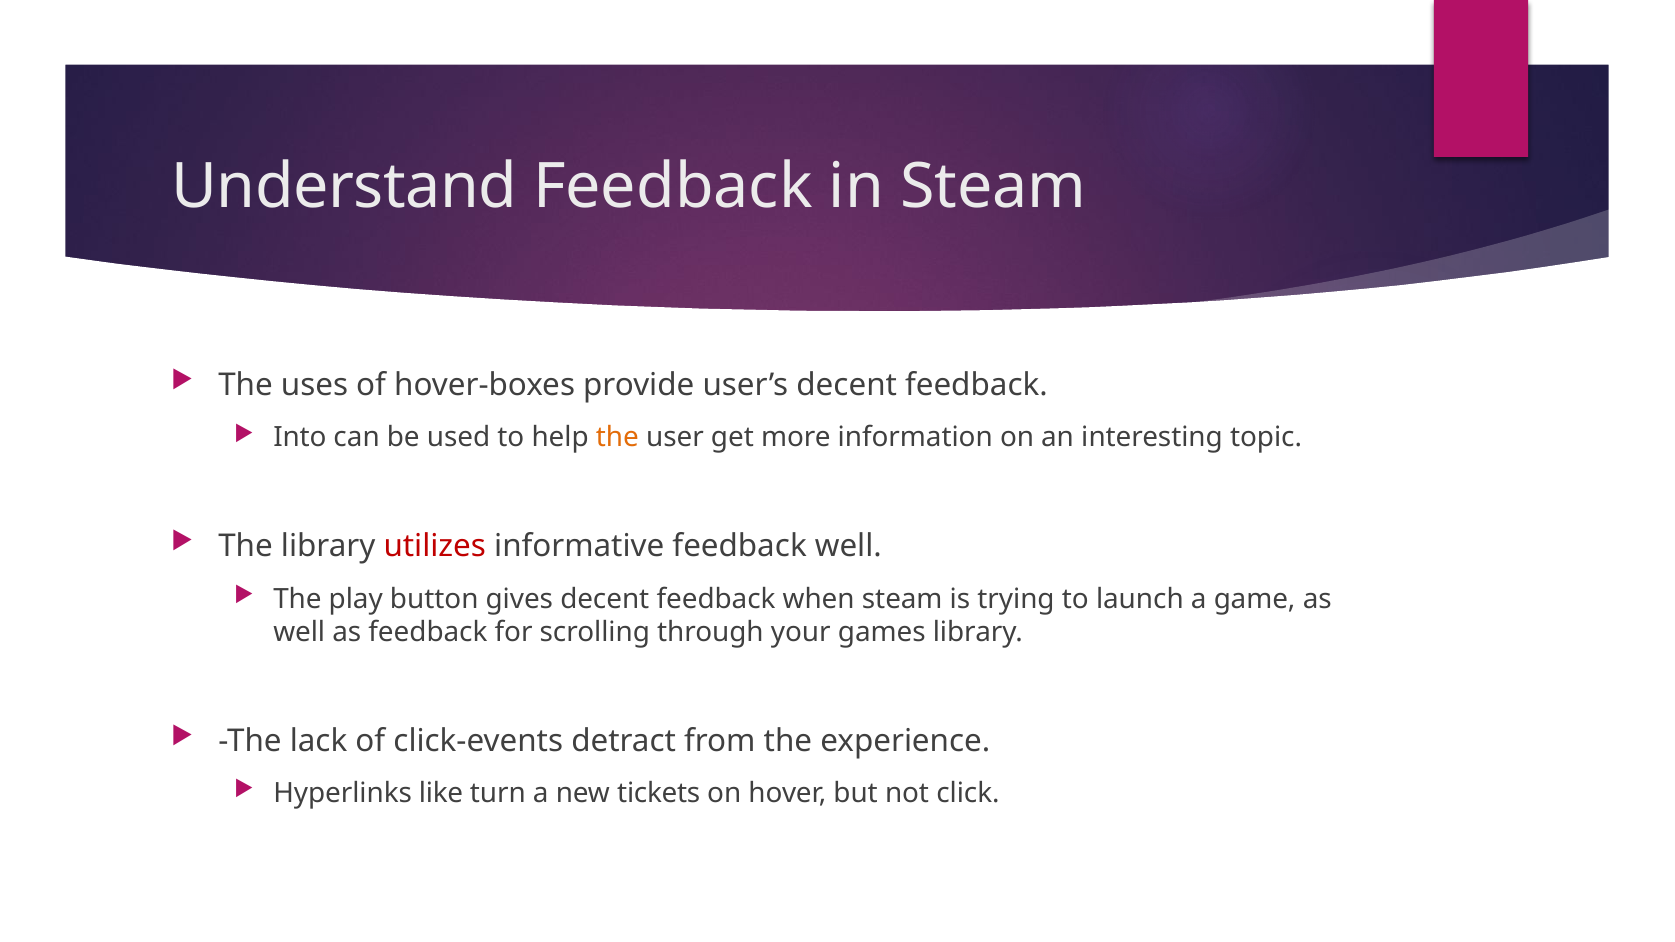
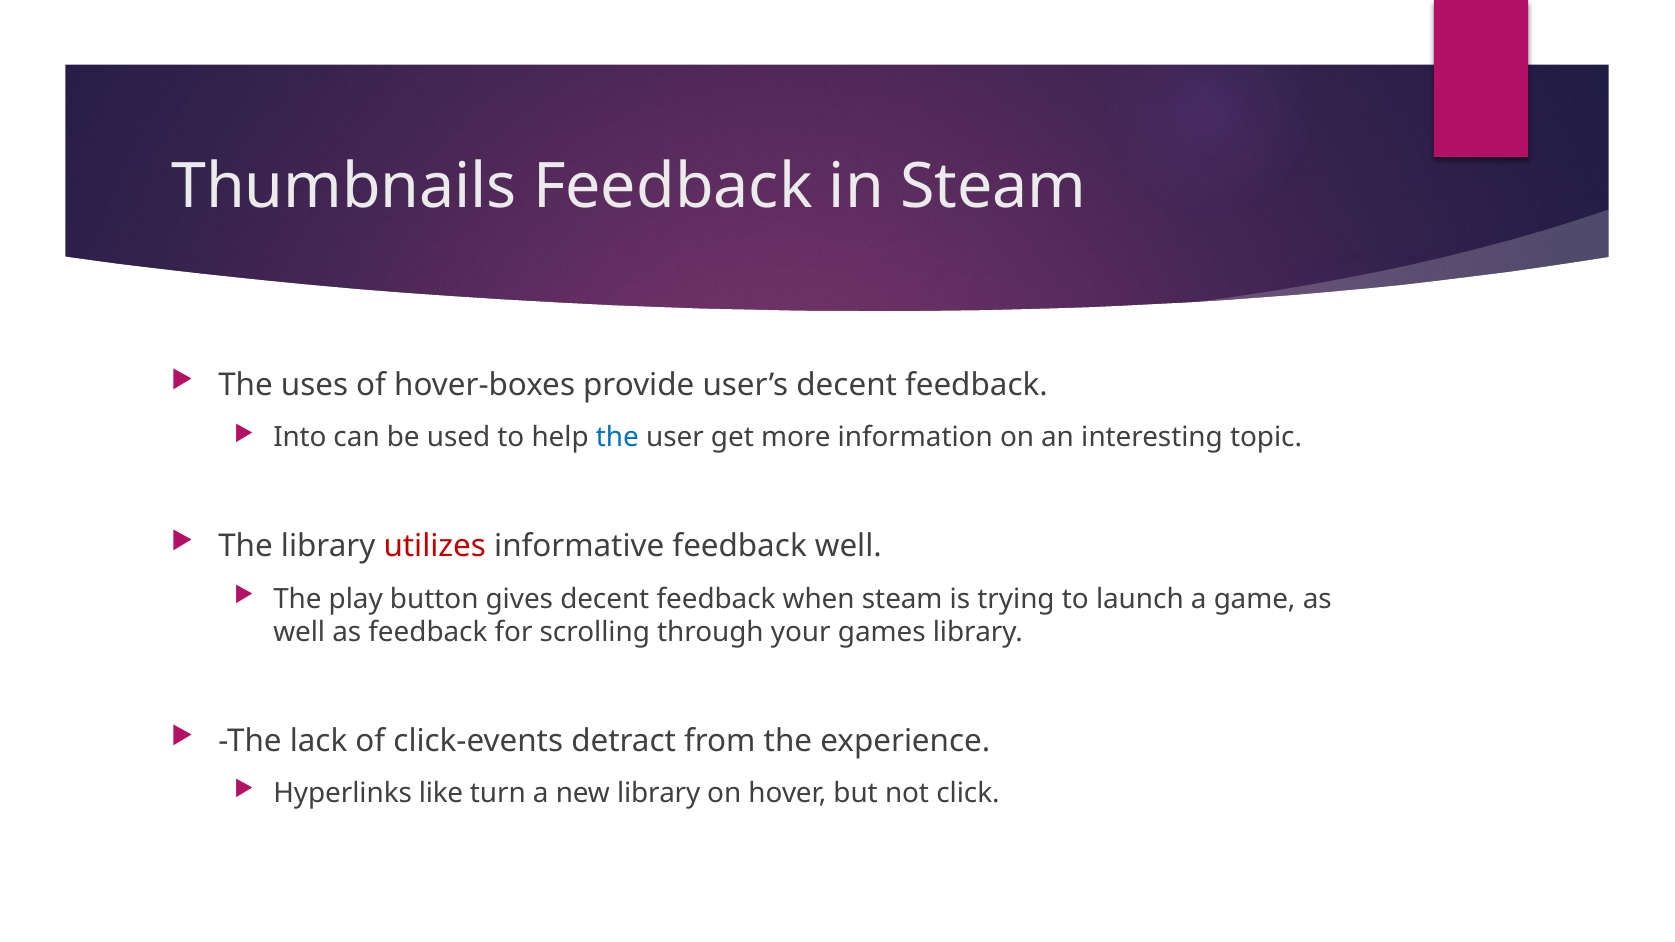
Understand: Understand -> Thumbnails (344, 187)
the colour: orange -> blue (617, 438)
new tickets: tickets -> library (659, 794)
